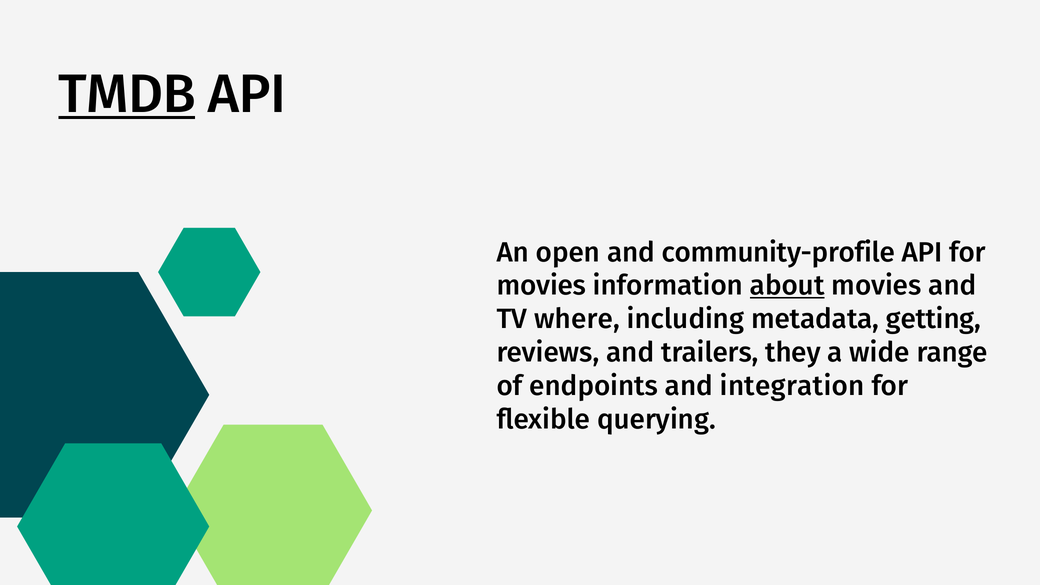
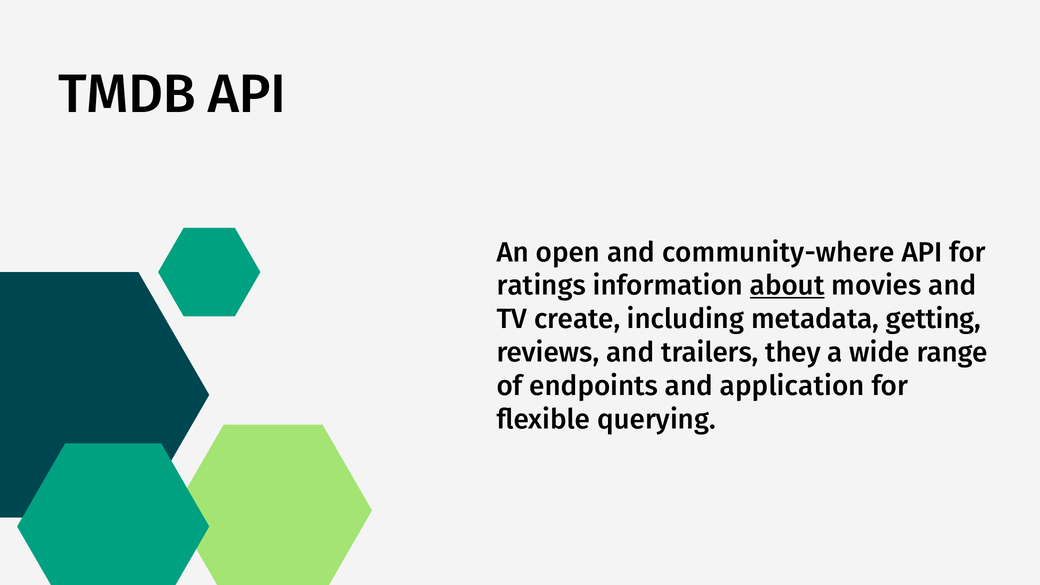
TMDB underline: present -> none (127, 94)
community-profile: community-profile -> community-where (778, 252)
movies: movies -> ratings (541, 286)
where: where -> create (577, 319)
integration: integration -> application (792, 386)
